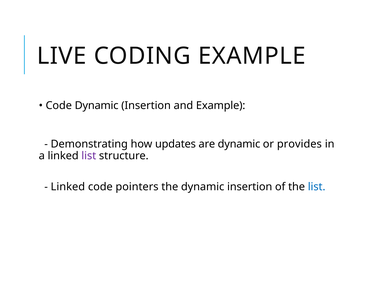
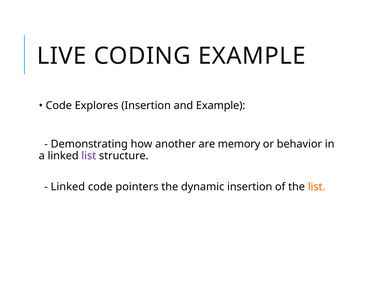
Code Dynamic: Dynamic -> Explores (97, 106)
updates: updates -> another (175, 144)
are dynamic: dynamic -> memory (239, 144)
provides: provides -> behavior (299, 144)
list colour: blue -> orange (317, 187)
